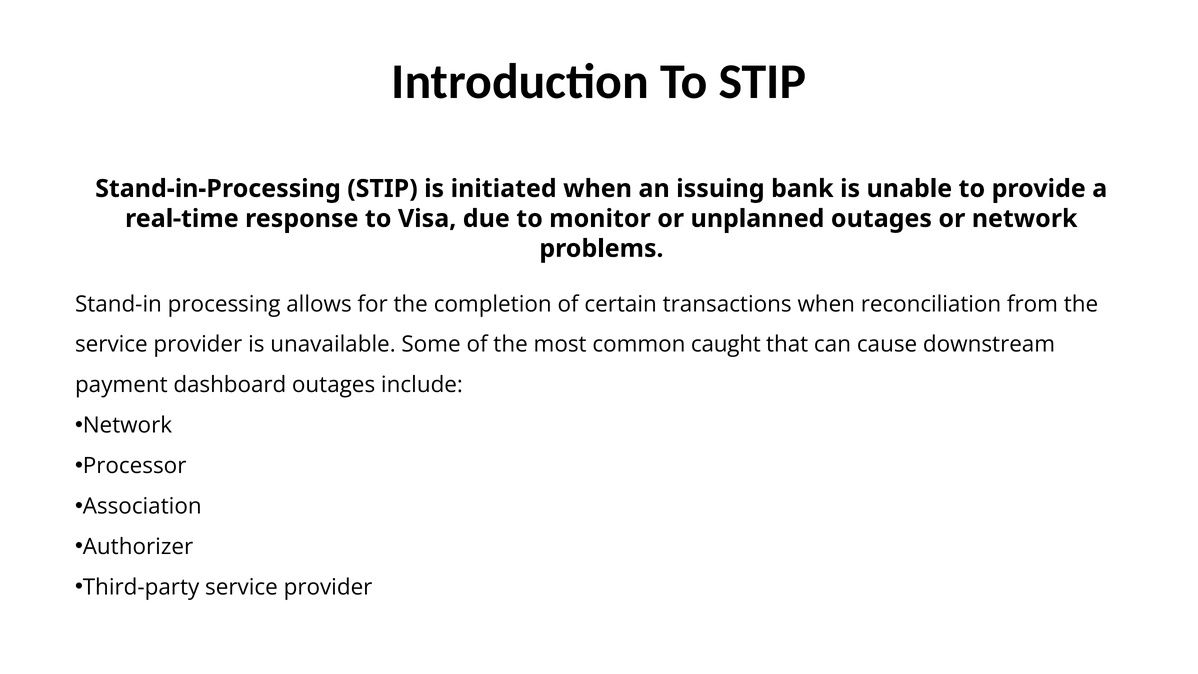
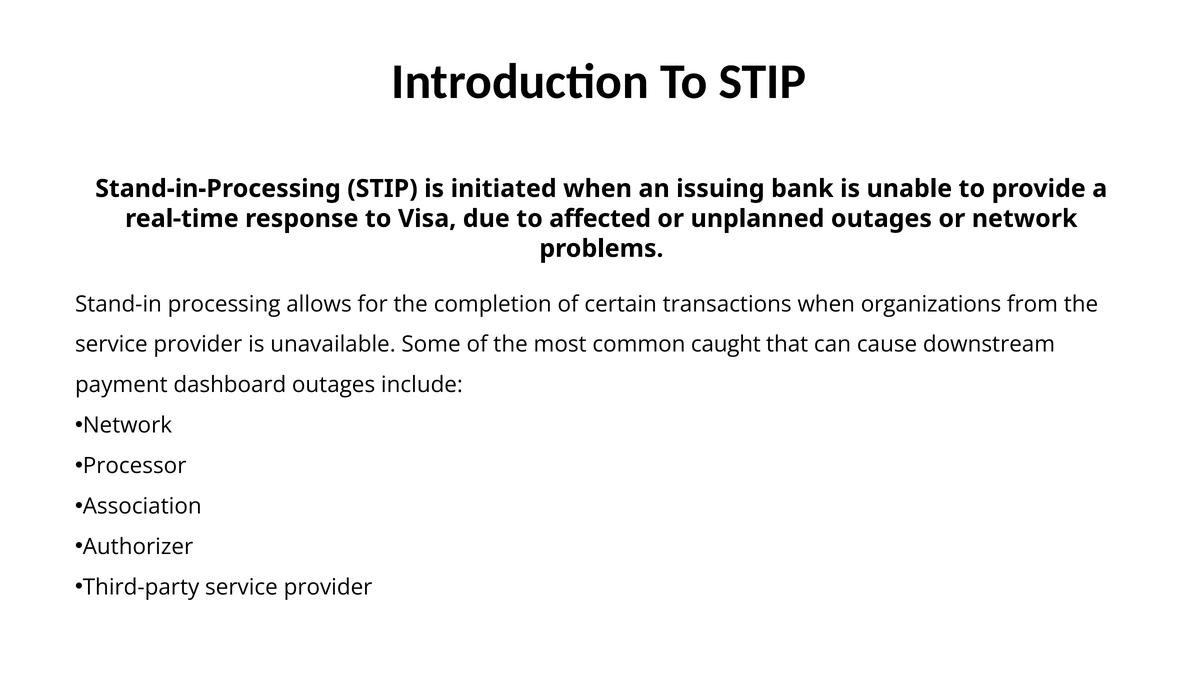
monitor: monitor -> affected (600, 219)
reconciliation: reconciliation -> organizations (931, 304)
